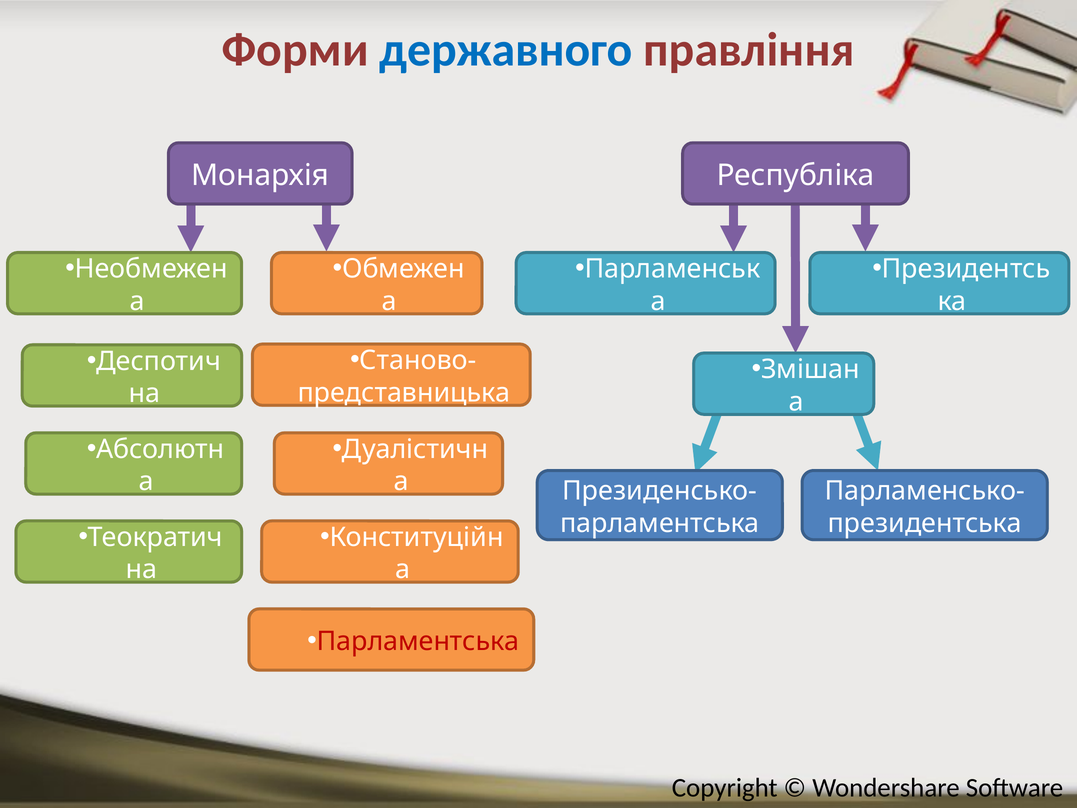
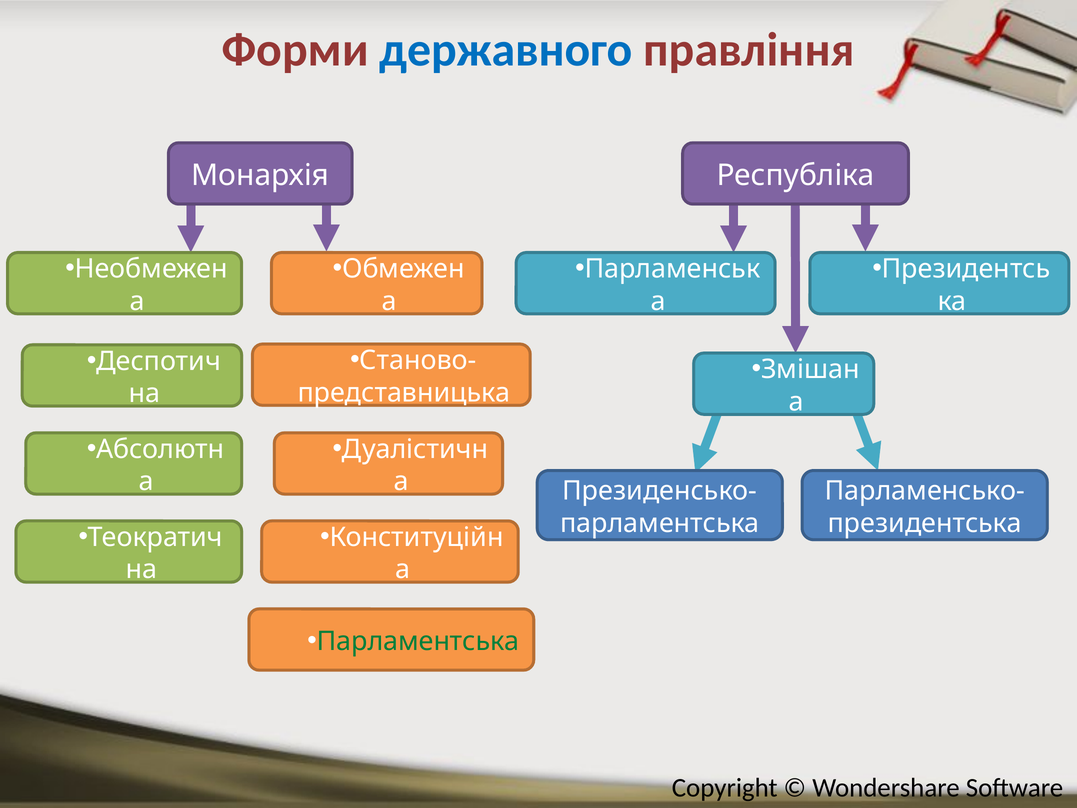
Парламентська colour: red -> green (418, 641)
